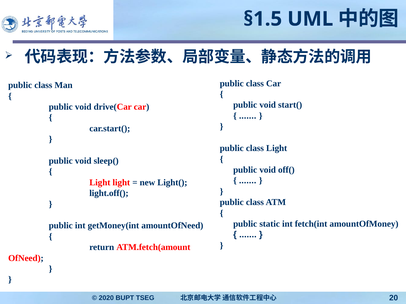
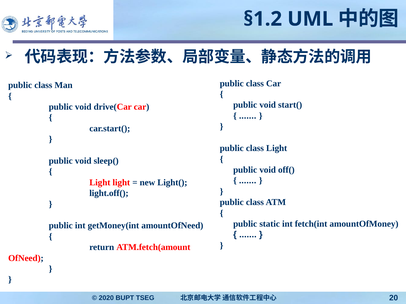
§1.5: §1.5 -> §1.2 (263, 19)
